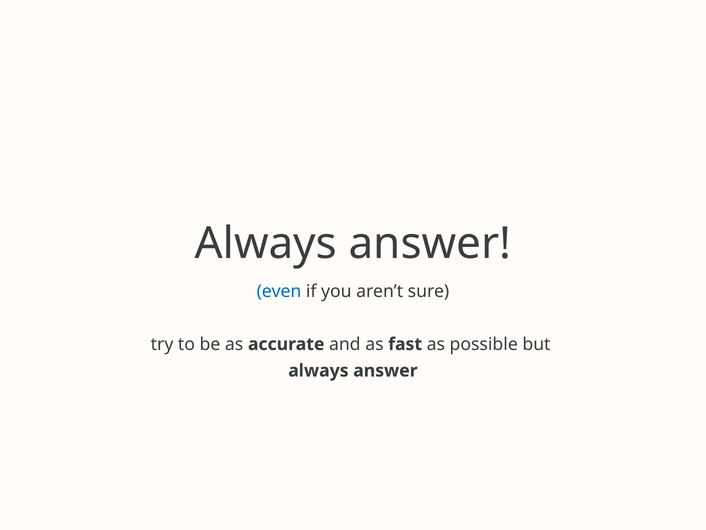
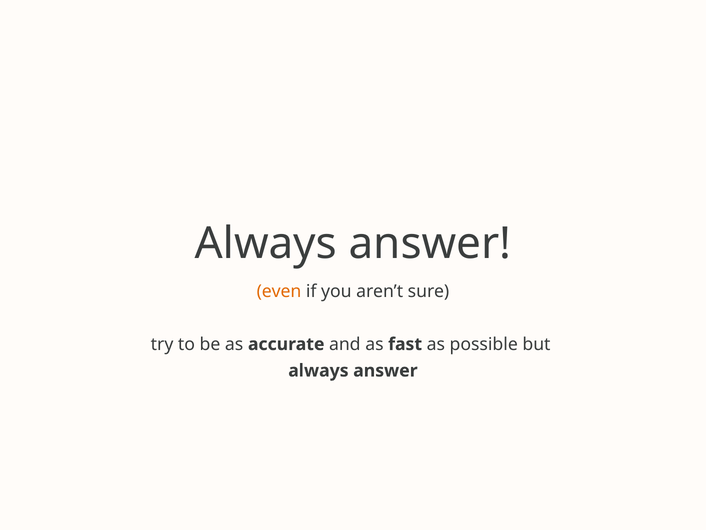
even colour: blue -> orange (279, 291)
